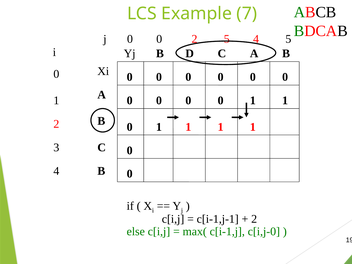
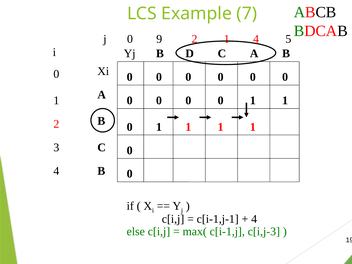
j 0 0: 0 -> 9 (159, 39)
2 5: 5 -> 1 (227, 39)
2: 2 -> 4 (254, 219)
c[i,j-0: c[i,j-0 -> c[i,j-3 (264, 232)
